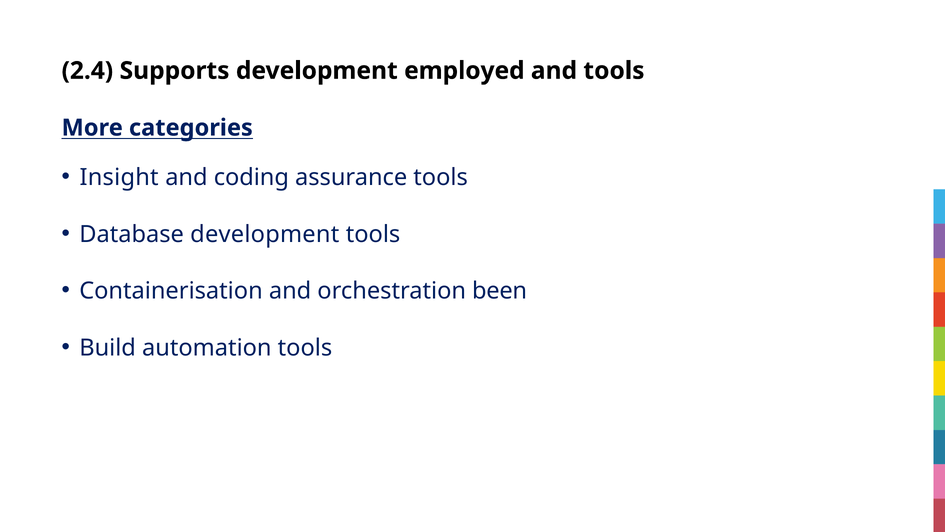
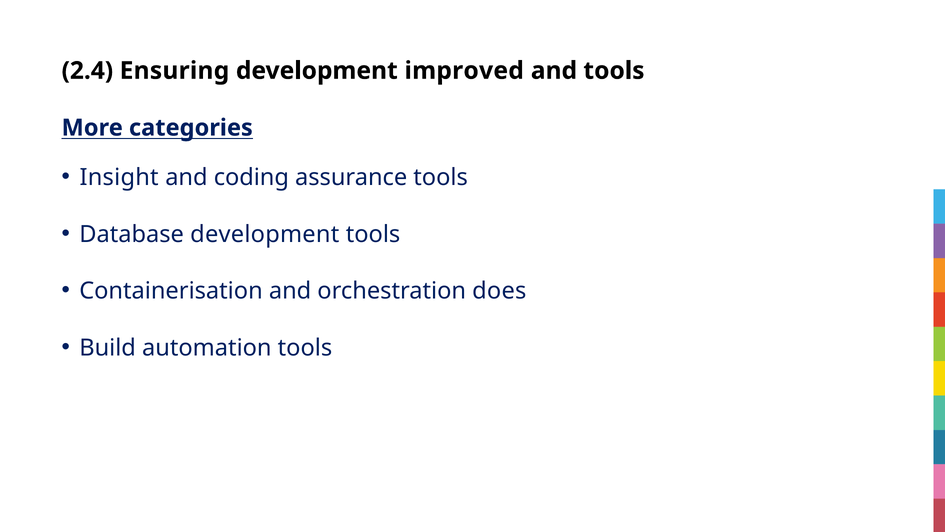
Supports: Supports -> Ensuring (174, 71)
employed: employed -> improved (464, 71)
been: been -> does (499, 291)
